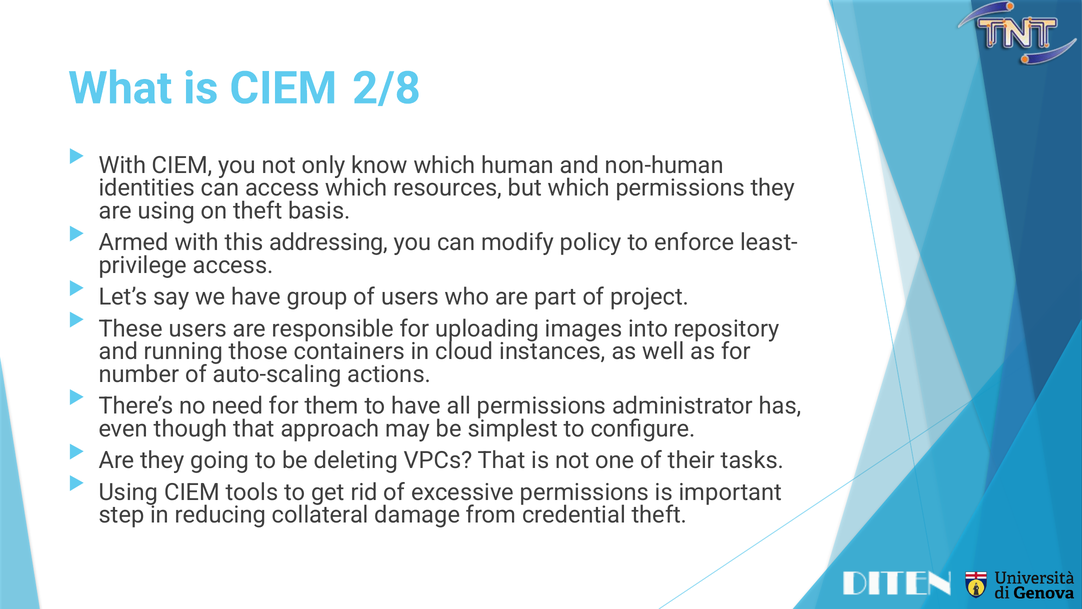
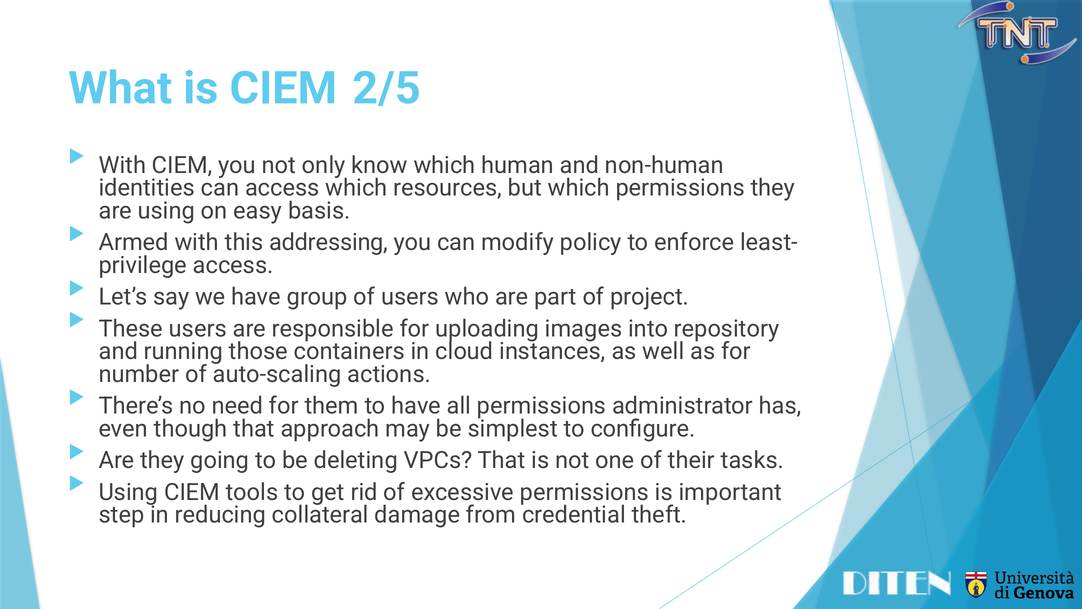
2/8: 2/8 -> 2/5 (386, 88)
on theft: theft -> easy (258, 211)
